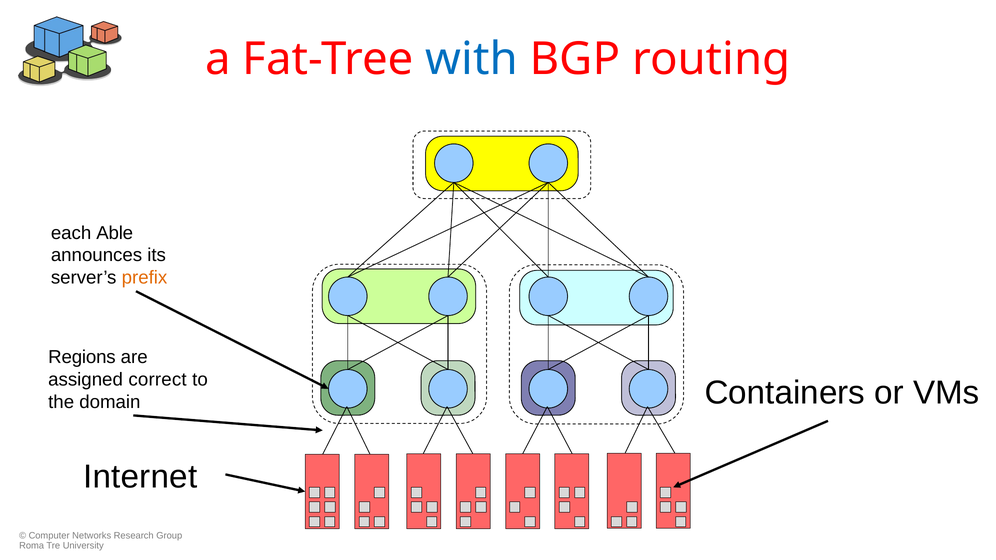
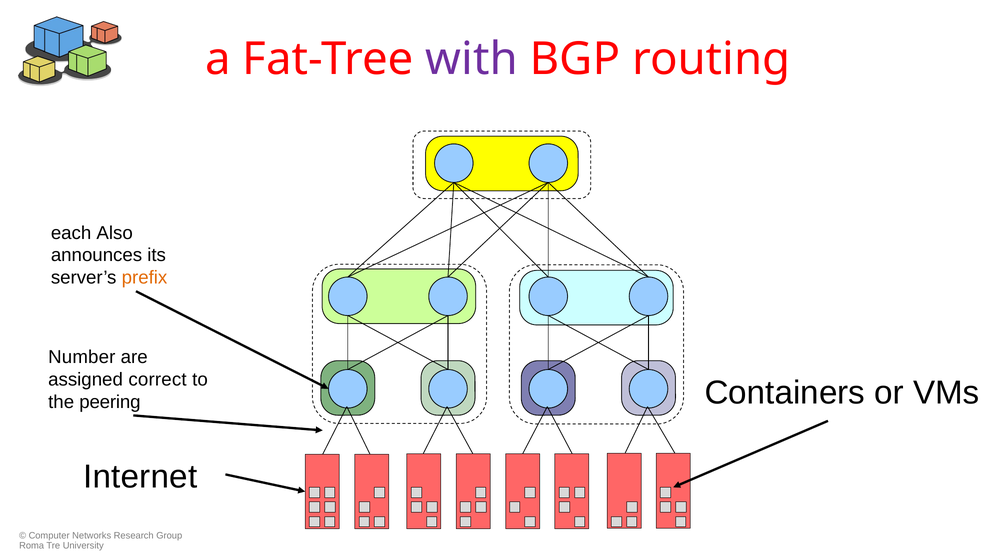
with colour: blue -> purple (472, 59)
Able: Able -> Also (115, 233)
Regions: Regions -> Number (82, 357)
domain: domain -> peering (110, 402)
